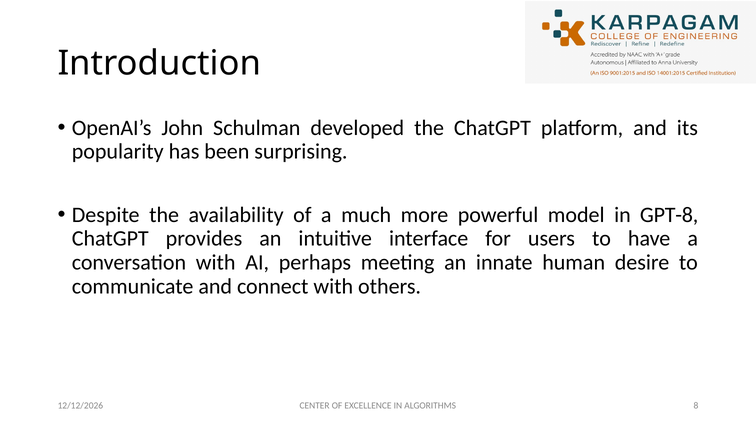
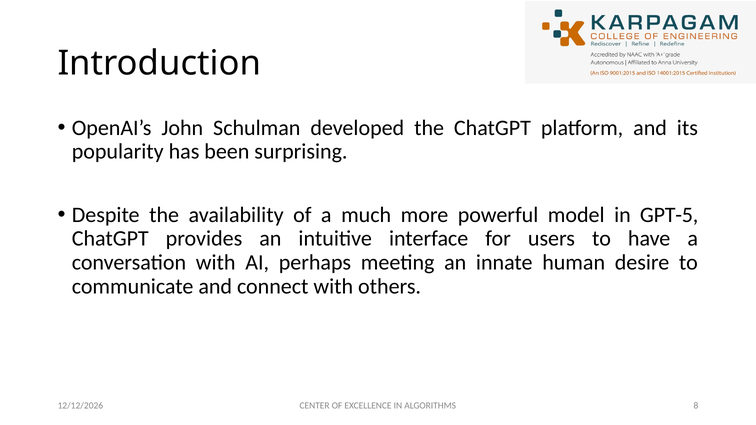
GPT-8: GPT-8 -> GPT-5 (669, 215)
